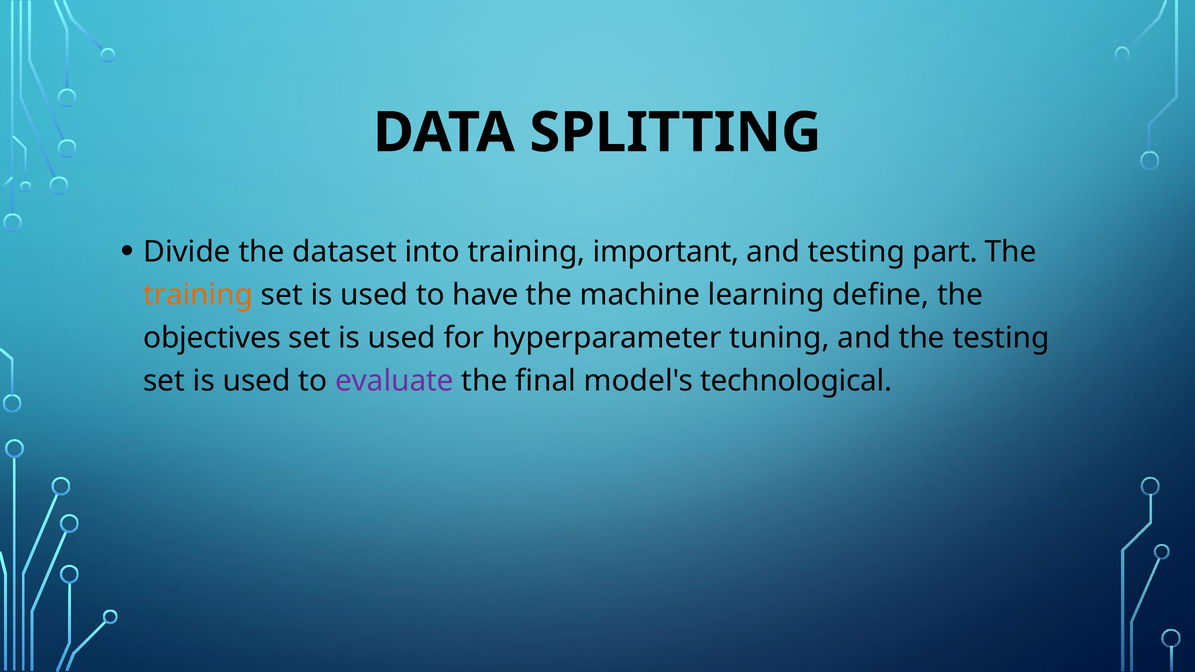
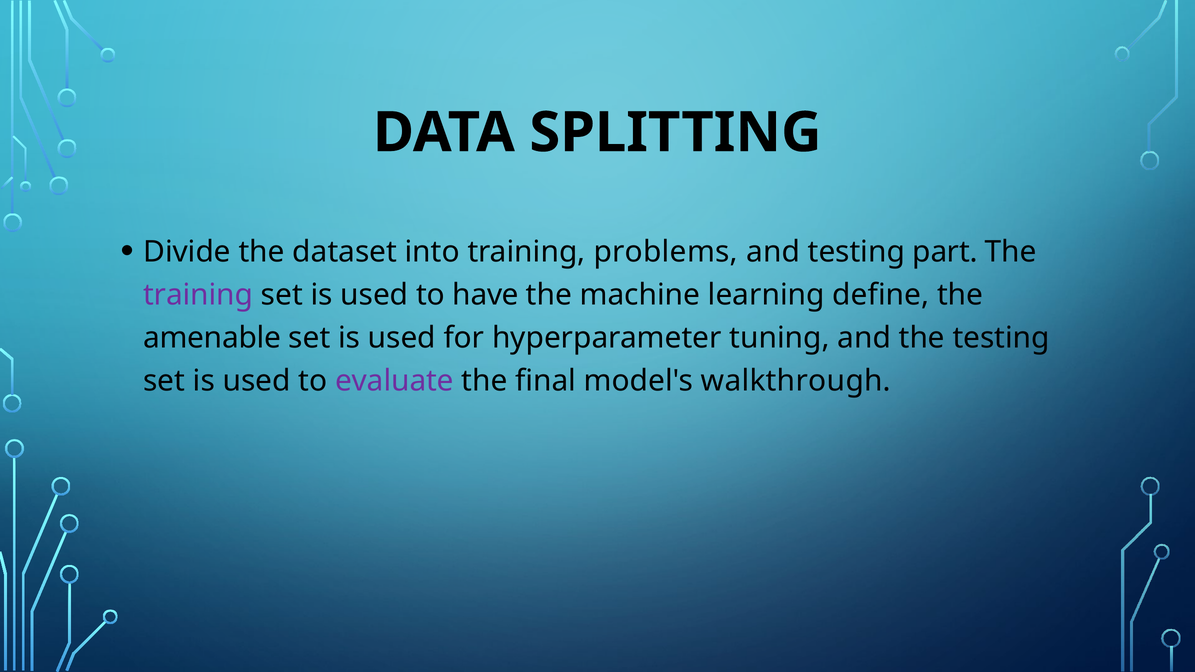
important: important -> problems (666, 252)
training colour: orange -> purple (198, 295)
objectives: objectives -> amenable (212, 338)
technological: technological -> walkthrough (796, 381)
